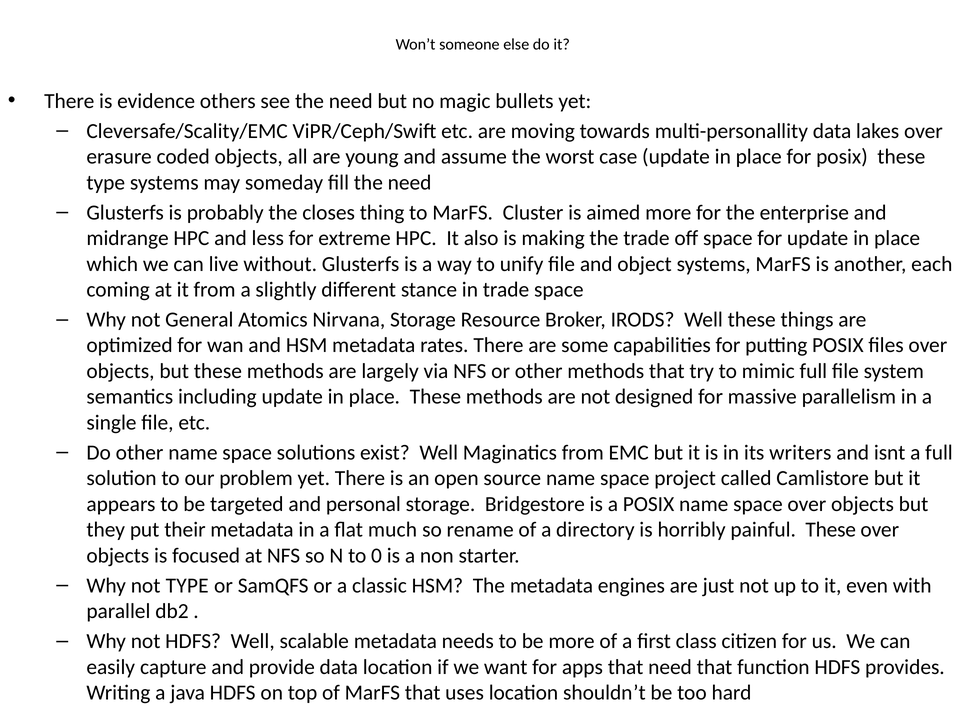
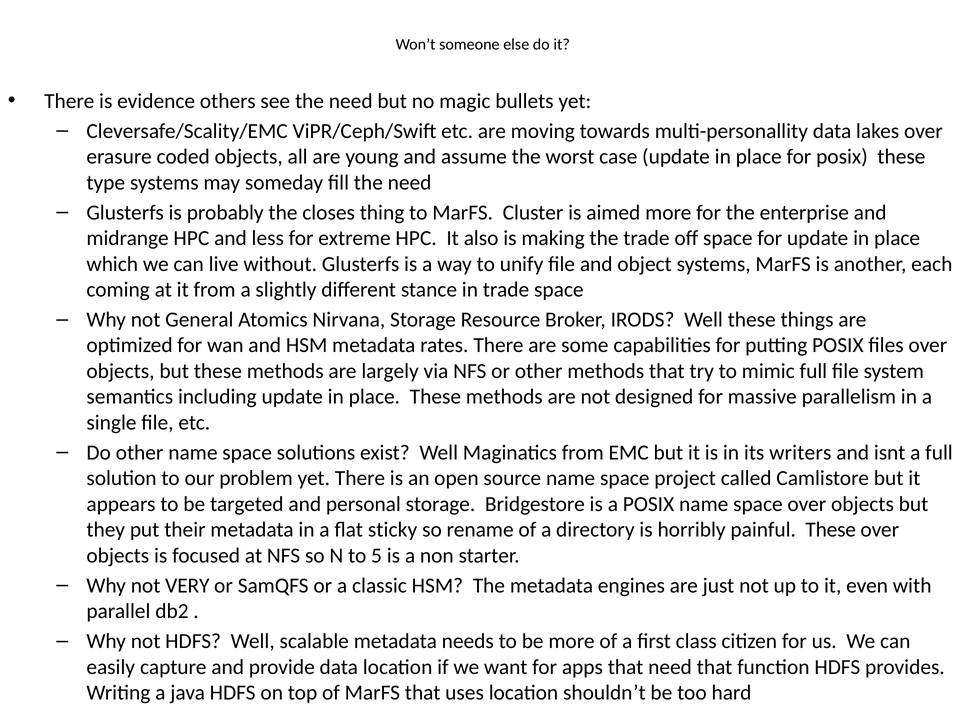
much: much -> sticky (393, 530)
0: 0 -> 5 (377, 556)
not TYPE: TYPE -> VERY (187, 586)
